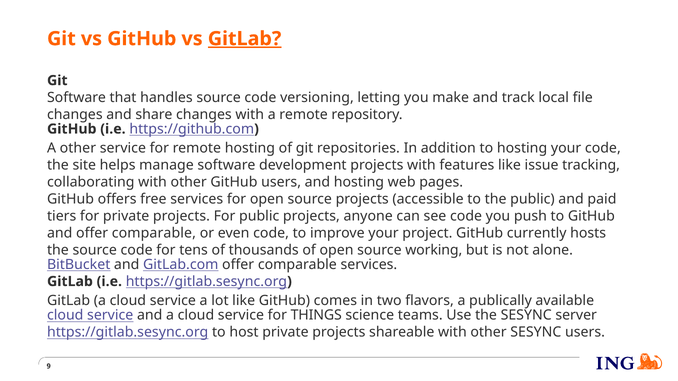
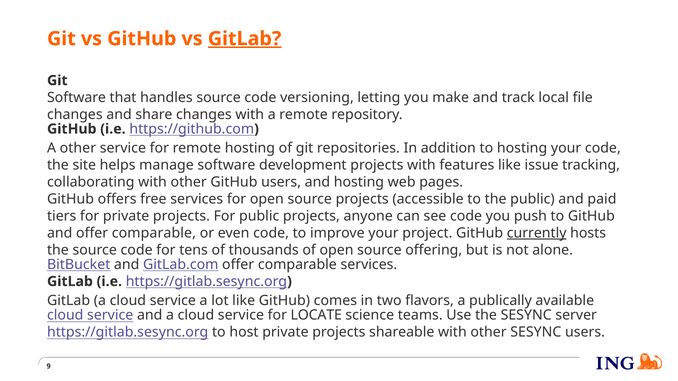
currently underline: none -> present (537, 233)
working: working -> offering (434, 250)
THINGS: THINGS -> LOCATE (316, 316)
